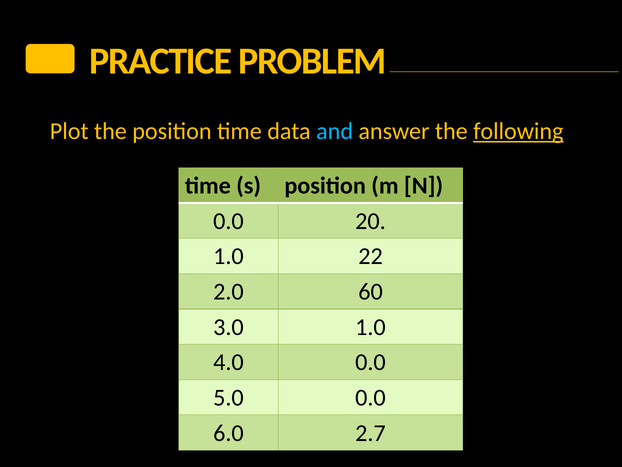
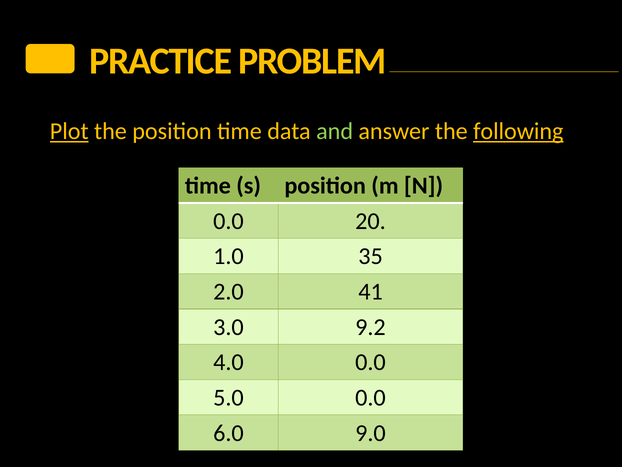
Plot underline: none -> present (69, 131)
and colour: light blue -> light green (335, 131)
22: 22 -> 35 (371, 256)
60: 60 -> 41 (371, 292)
3.0 1.0: 1.0 -> 9.2 (370, 327)
2.7: 2.7 -> 9.0 (370, 433)
